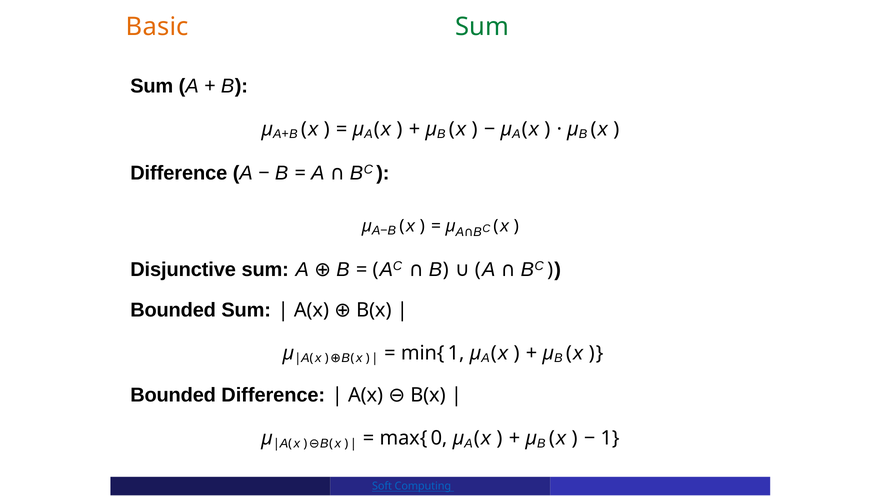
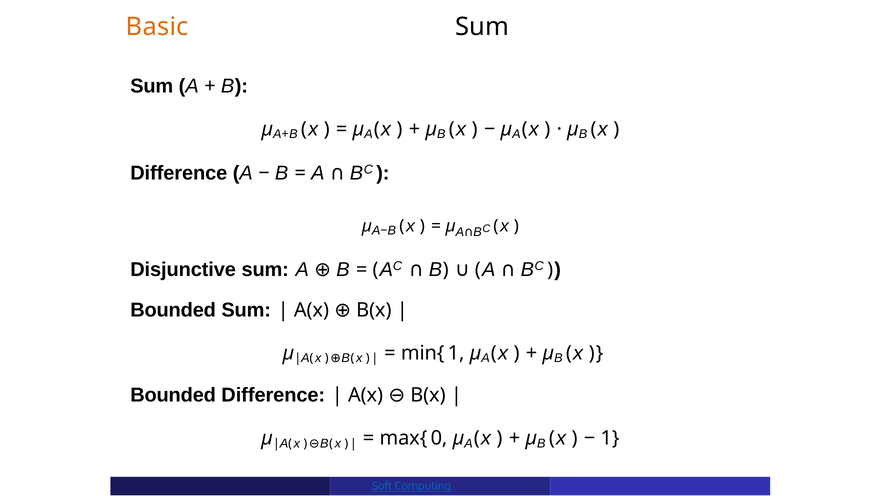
Sum colour: green -> black (482, 27)
